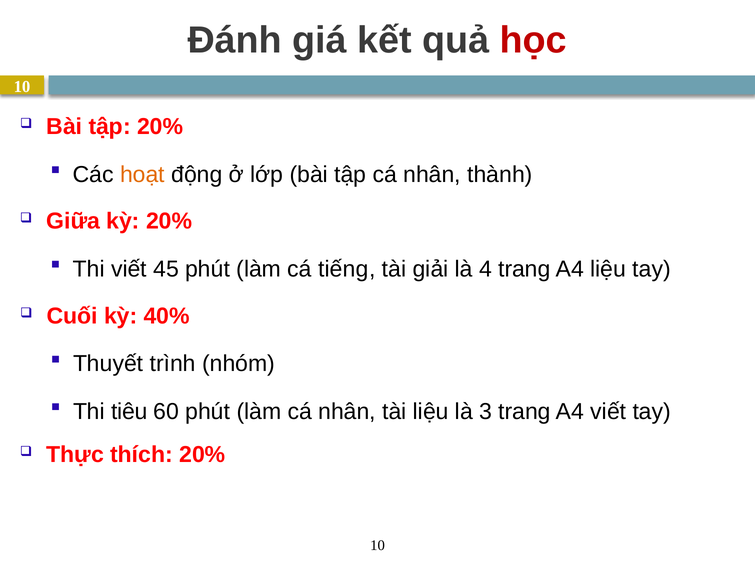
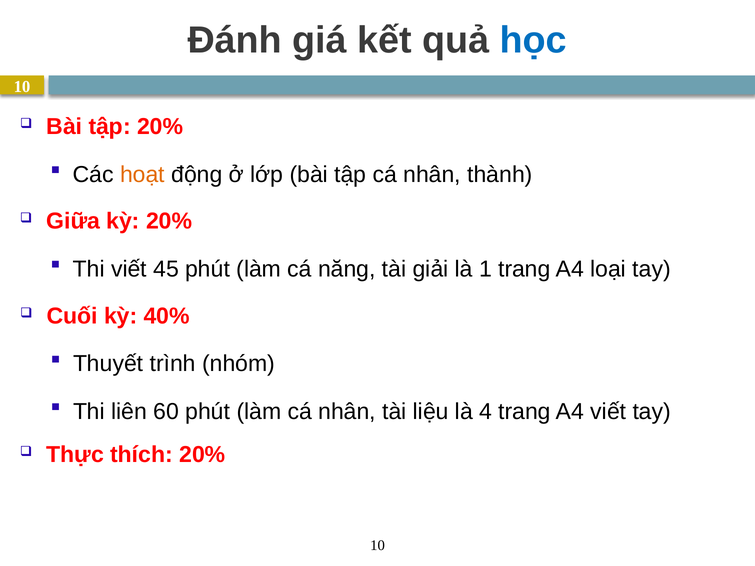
học colour: red -> blue (533, 40)
tiếng: tiếng -> năng (347, 269)
4: 4 -> 1 (485, 269)
A4 liệu: liệu -> loại (608, 269)
tiêu: tiêu -> liên (129, 412)
3: 3 -> 4 (486, 412)
